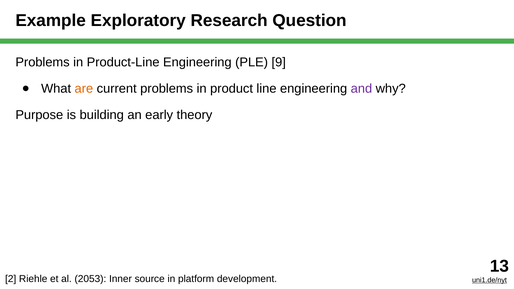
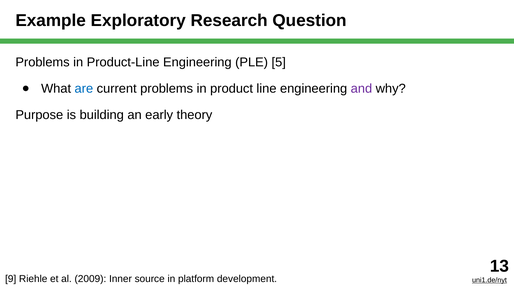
9: 9 -> 5 (279, 62)
are colour: orange -> blue (84, 89)
2: 2 -> 9 (11, 279)
2053: 2053 -> 2009 (90, 279)
